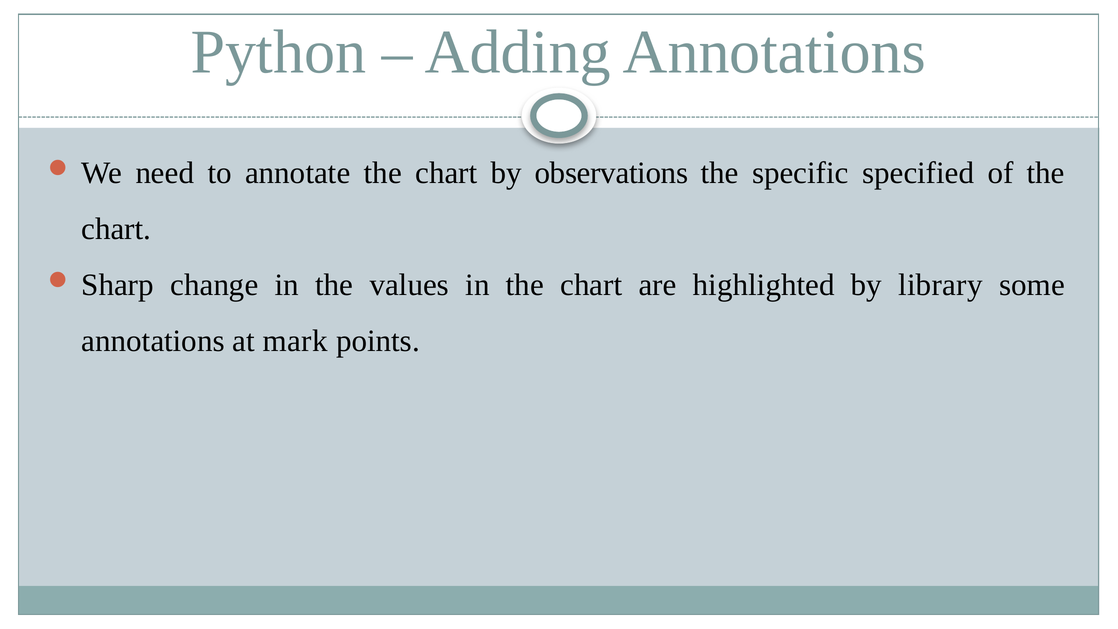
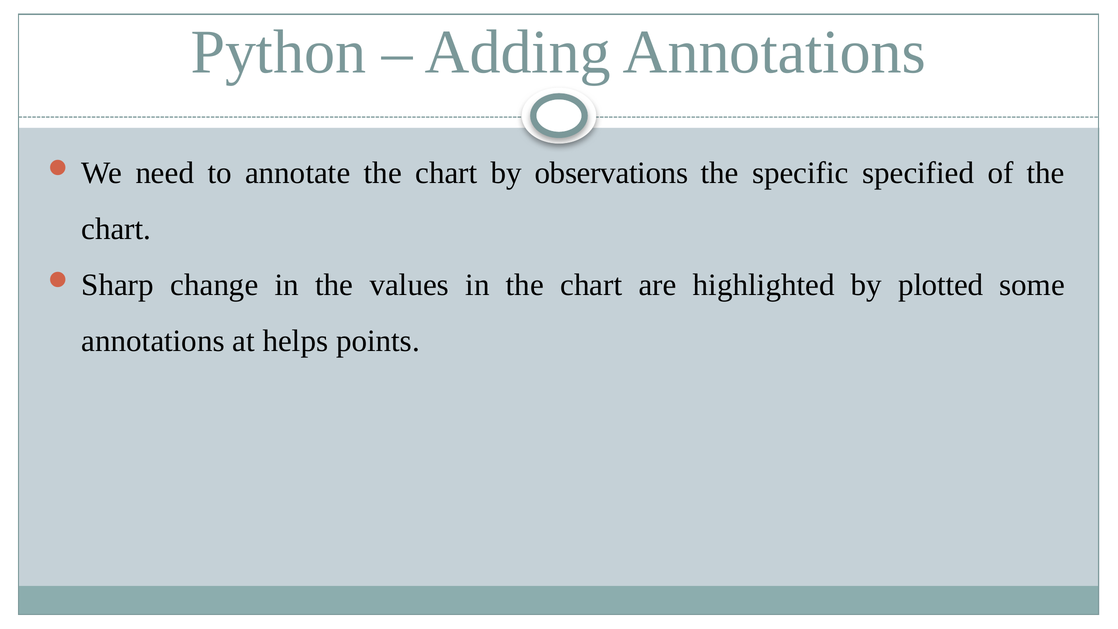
library: library -> plotted (941, 285)
mark: mark -> helps (295, 341)
